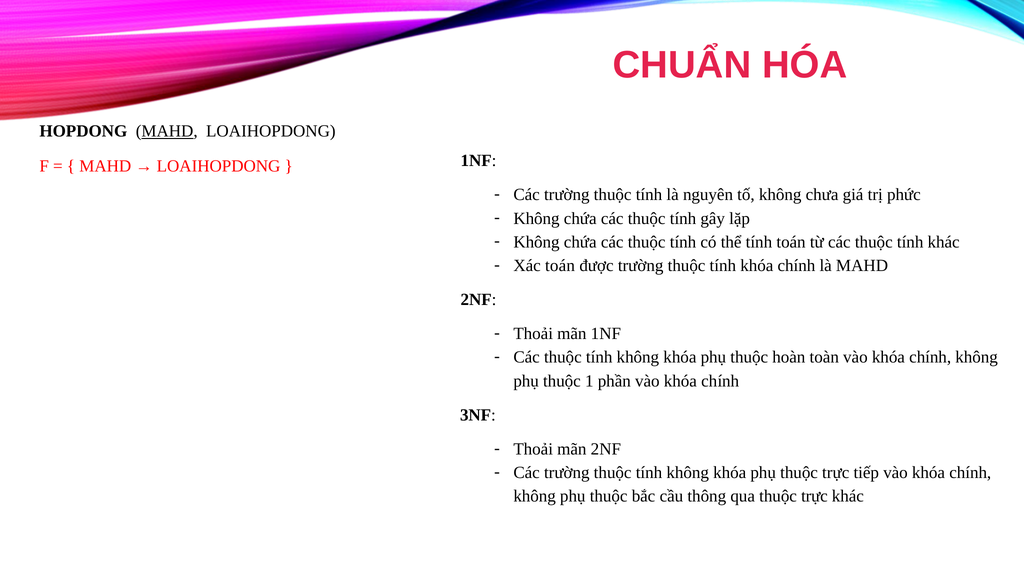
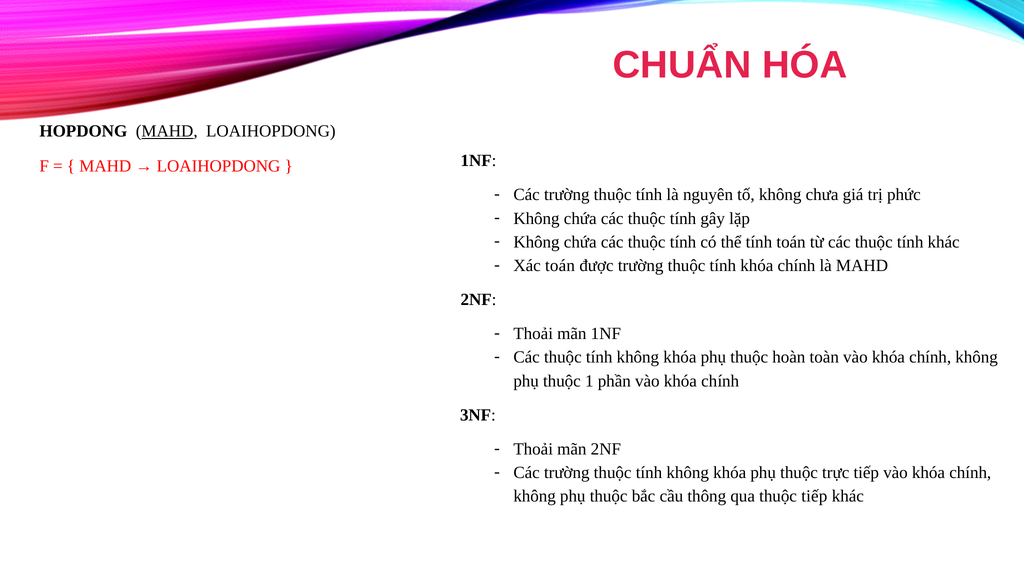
qua thuộc trực: trực -> tiếp (814, 496)
